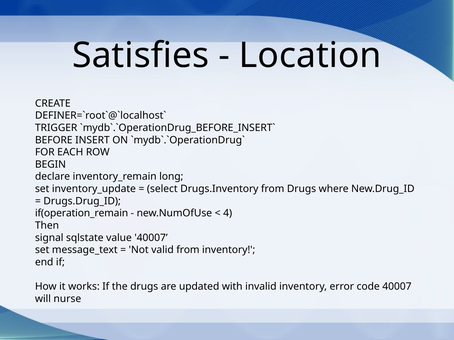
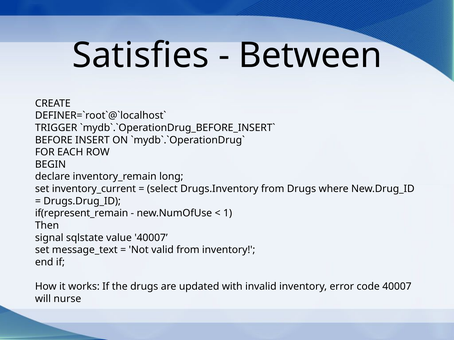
Location: Location -> Between (310, 56)
inventory_update: inventory_update -> inventory_current (94, 189)
if(operation_remain: if(operation_remain -> if(represent_remain (82, 214)
4: 4 -> 1 (228, 214)
